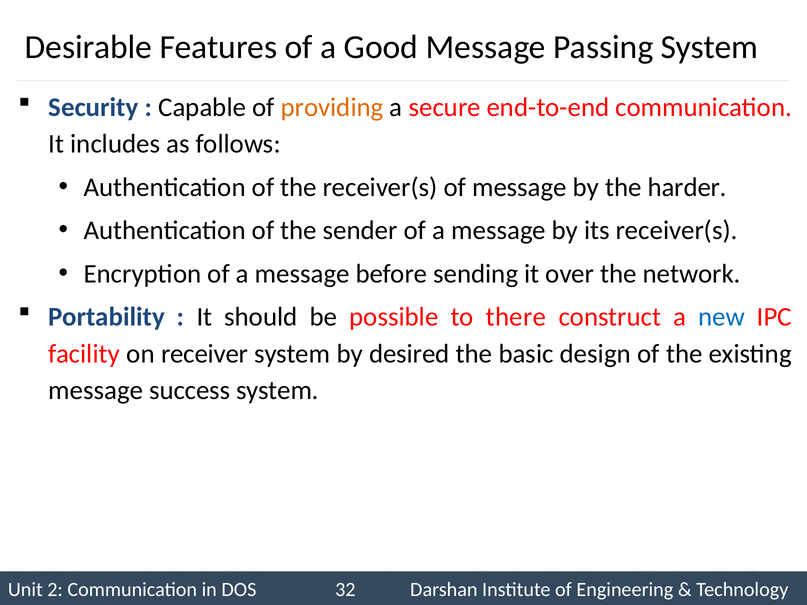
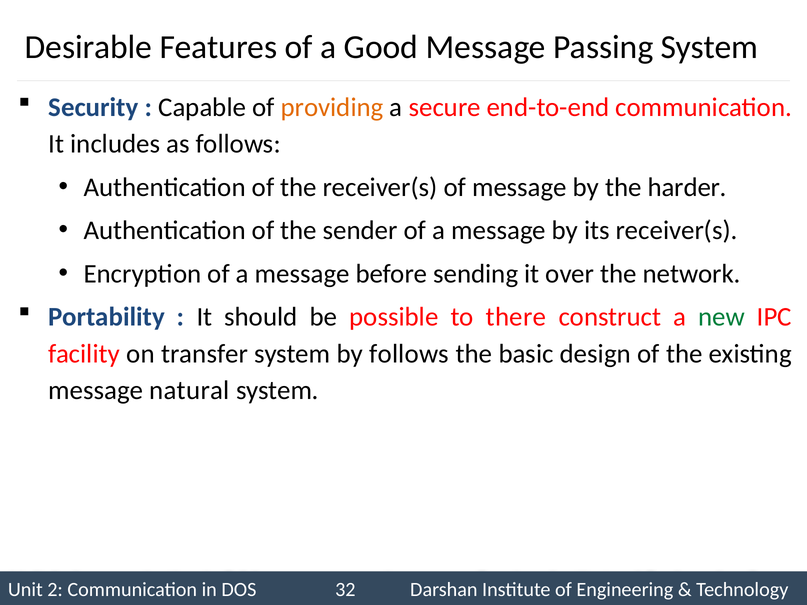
new colour: blue -> green (722, 317)
receiver: receiver -> transfer (205, 354)
by desired: desired -> follows (409, 354)
success: success -> natural (189, 391)
